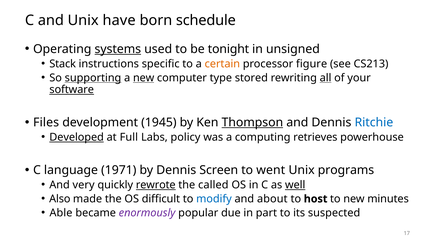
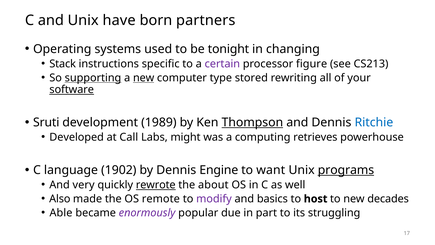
schedule: schedule -> partners (206, 20)
systems underline: present -> none (118, 49)
unsigned: unsigned -> changing (293, 49)
certain colour: orange -> purple (222, 64)
all underline: present -> none (326, 78)
Files: Files -> Sruti (46, 122)
1945: 1945 -> 1989 (159, 122)
Developed underline: present -> none (77, 137)
Full: Full -> Call (129, 137)
policy: policy -> might (186, 137)
1971: 1971 -> 1902 (119, 170)
Screen: Screen -> Engine (219, 170)
went: went -> want (271, 170)
programs underline: none -> present (346, 170)
called: called -> about (213, 185)
well underline: present -> none (295, 185)
difficult: difficult -> remote (161, 199)
modify colour: blue -> purple (214, 199)
about: about -> basics (272, 199)
minutes: minutes -> decades (388, 199)
suspected: suspected -> struggling (334, 213)
